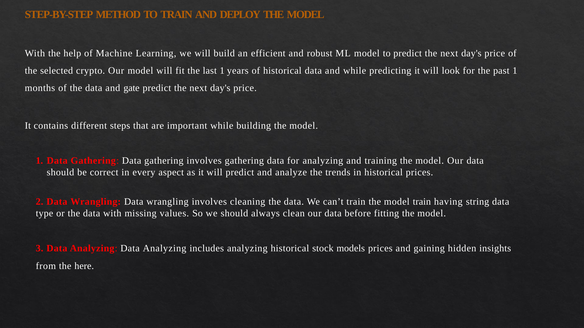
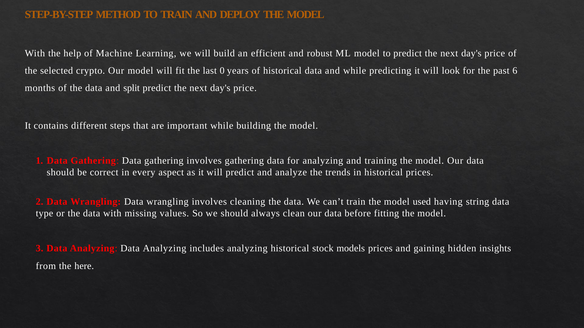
last 1: 1 -> 0 (222, 71)
past 1: 1 -> 6 (515, 71)
gate: gate -> split (132, 88)
model train: train -> used (422, 202)
